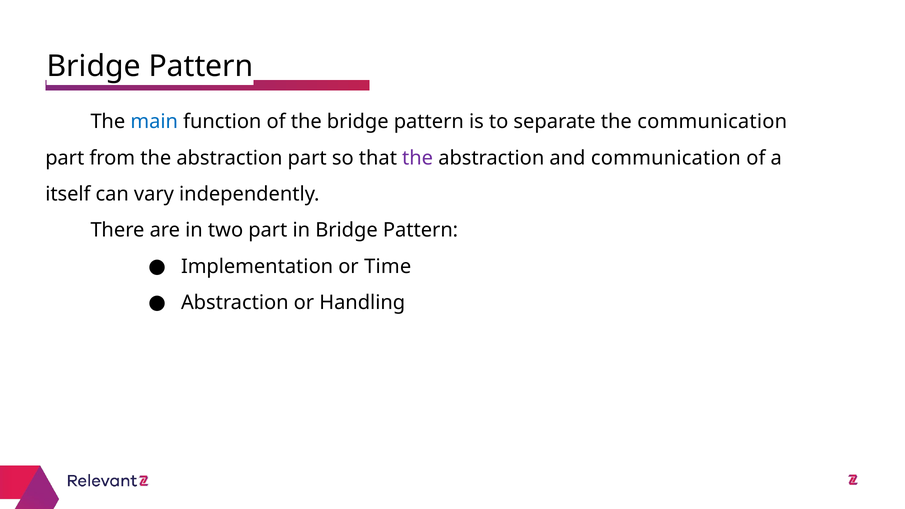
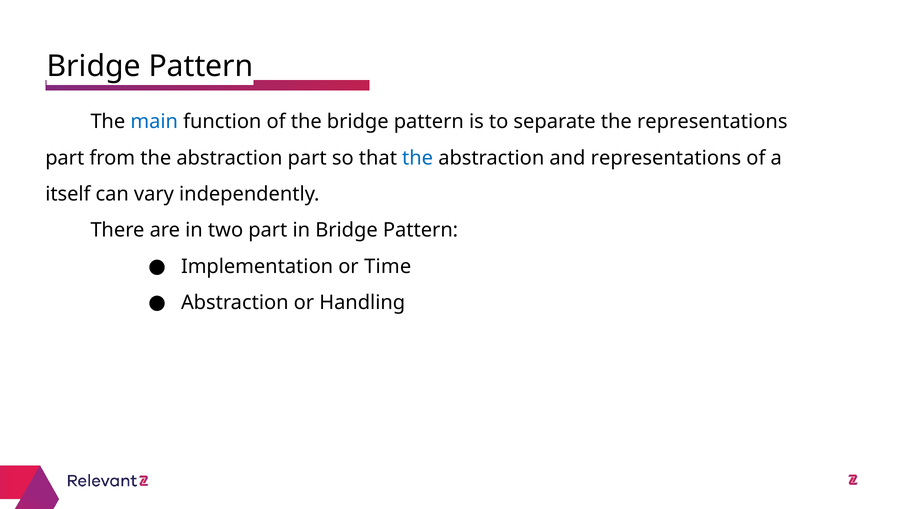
the communication: communication -> representations (712, 122)
the colour: purple -> blue (418, 158)
and communication: communication -> representations (666, 158)
